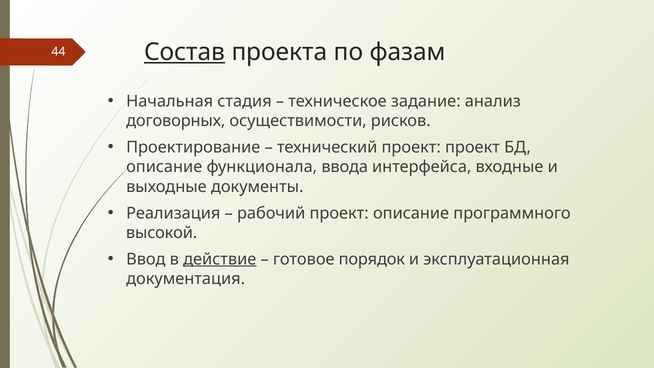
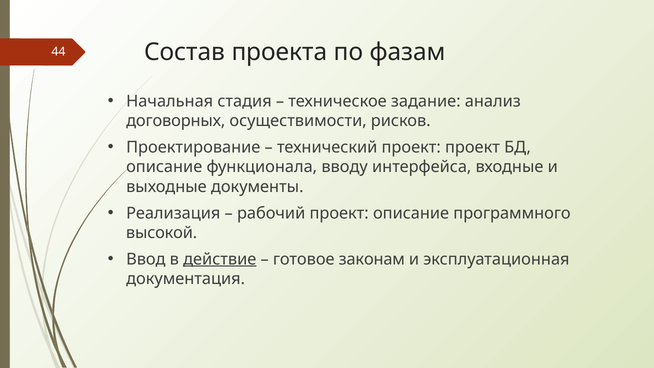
Состав underline: present -> none (185, 52)
ввода: ввода -> вводу (345, 167)
порядок: порядок -> законам (372, 259)
